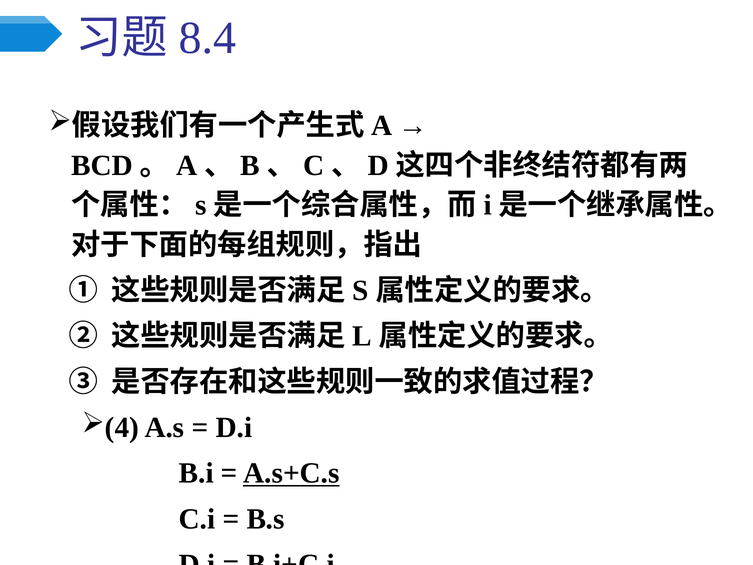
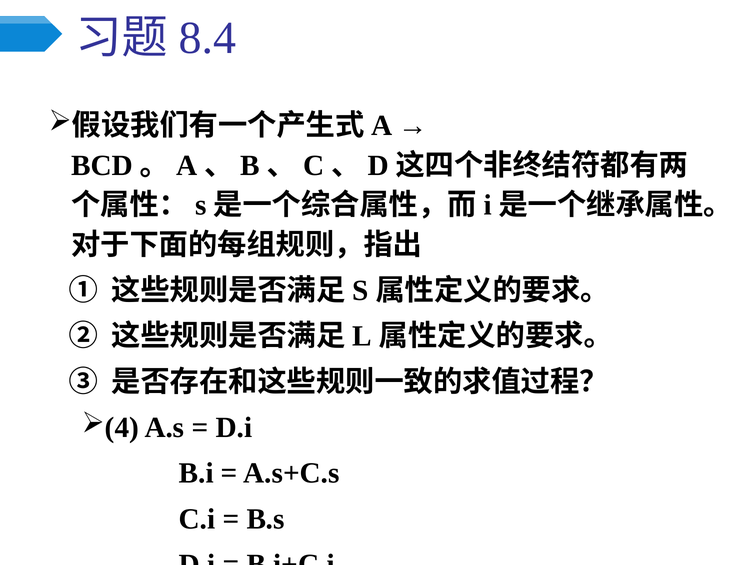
A.s+C.s underline: present -> none (291, 473)
